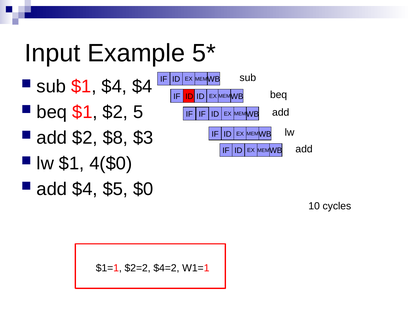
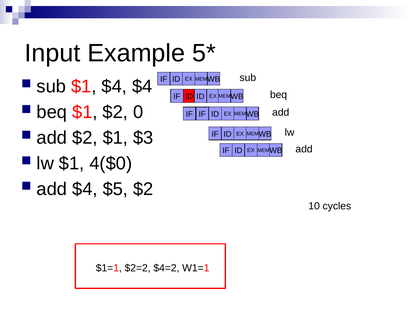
5: 5 -> 0 (138, 112)
$2 $8: $8 -> $1 (115, 137)
$5 $0: $0 -> $2 (143, 189)
